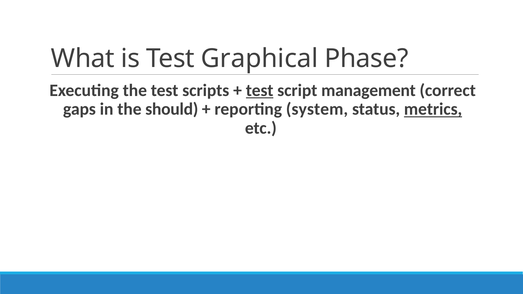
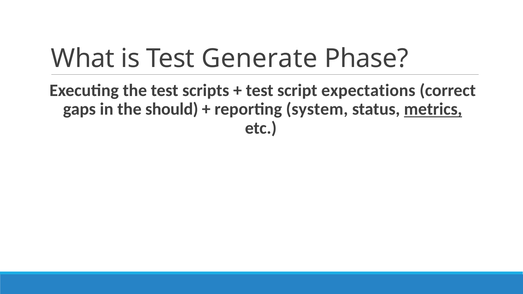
Graphical: Graphical -> Generate (259, 59)
test underline: present -> none (260, 90)
management: management -> expectations (368, 90)
